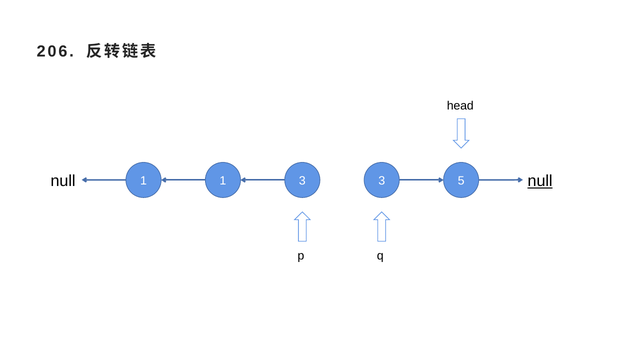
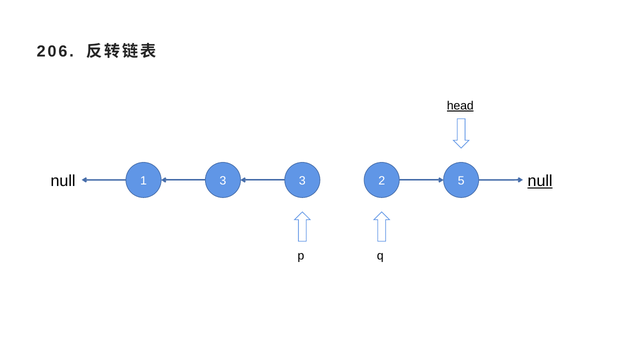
head underline: none -> present (460, 106)
1 1: 1 -> 3 (223, 181)
3 3: 3 -> 2 (382, 181)
